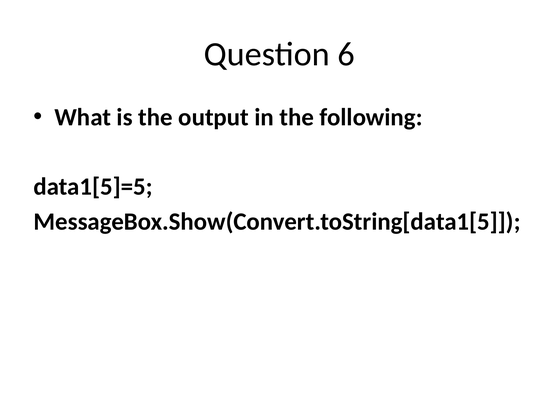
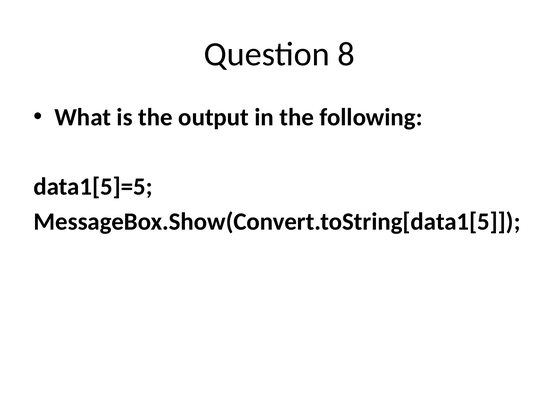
6: 6 -> 8 (346, 54)
